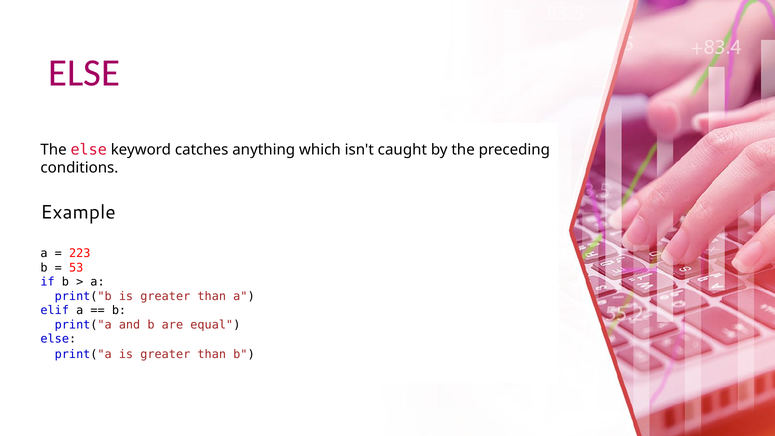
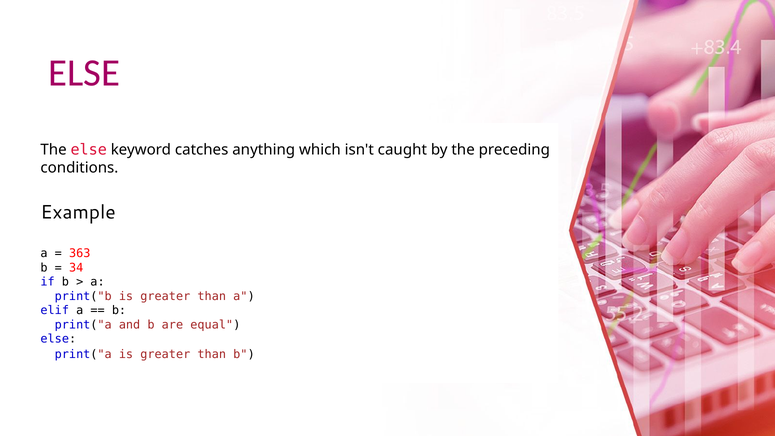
223: 223 -> 363 (80, 254)
53: 53 -> 34 (76, 268)
